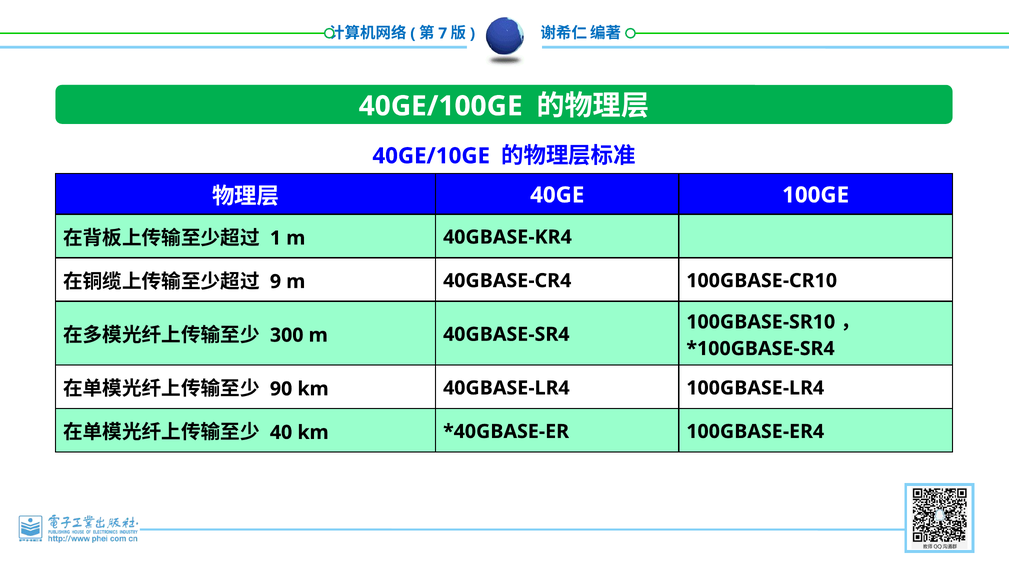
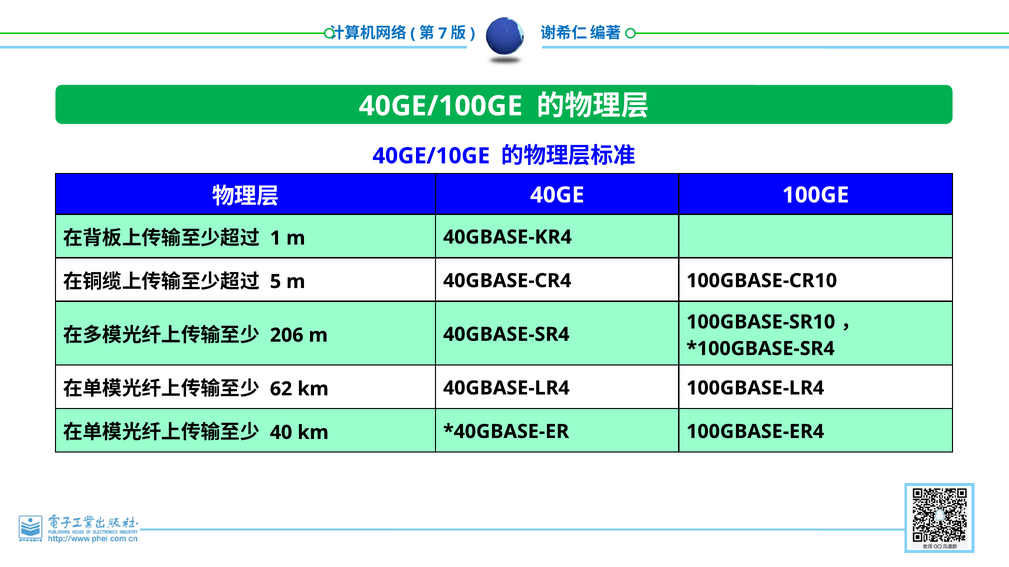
9: 9 -> 5 (276, 282)
300: 300 -> 206 (287, 336)
90: 90 -> 62 (281, 389)
